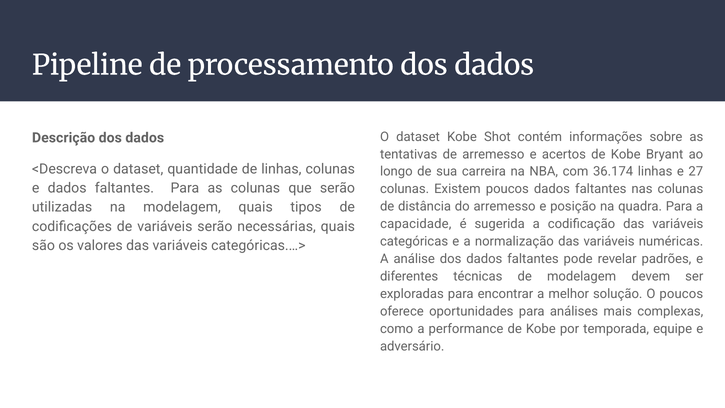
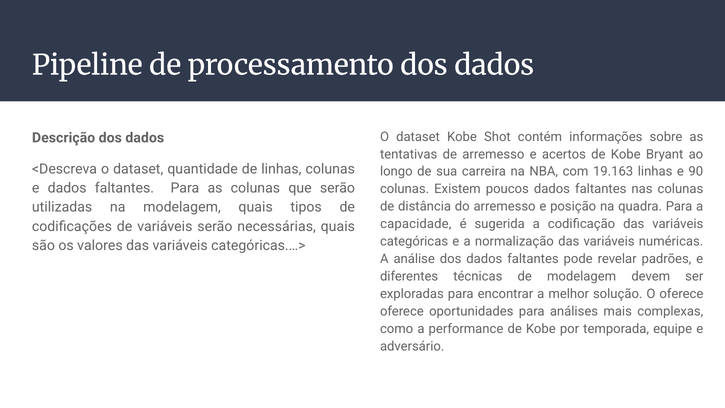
36.174: 36.174 -> 19.163 (613, 172)
27: 27 -> 90 (696, 172)
O poucos: poucos -> oferece (681, 294)
